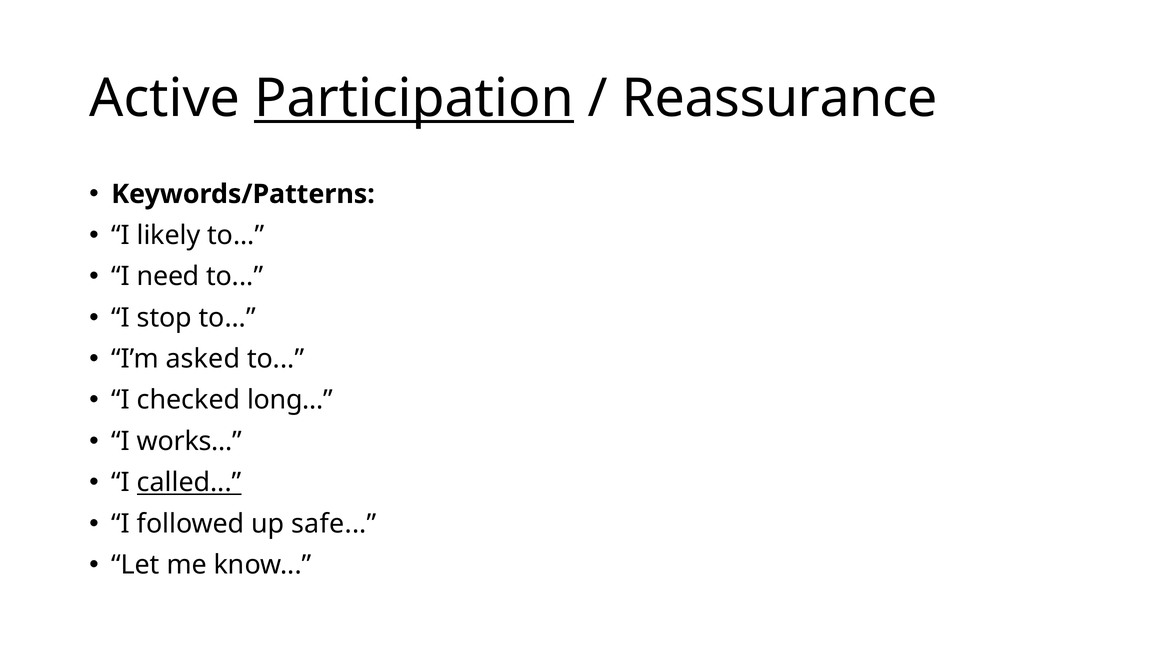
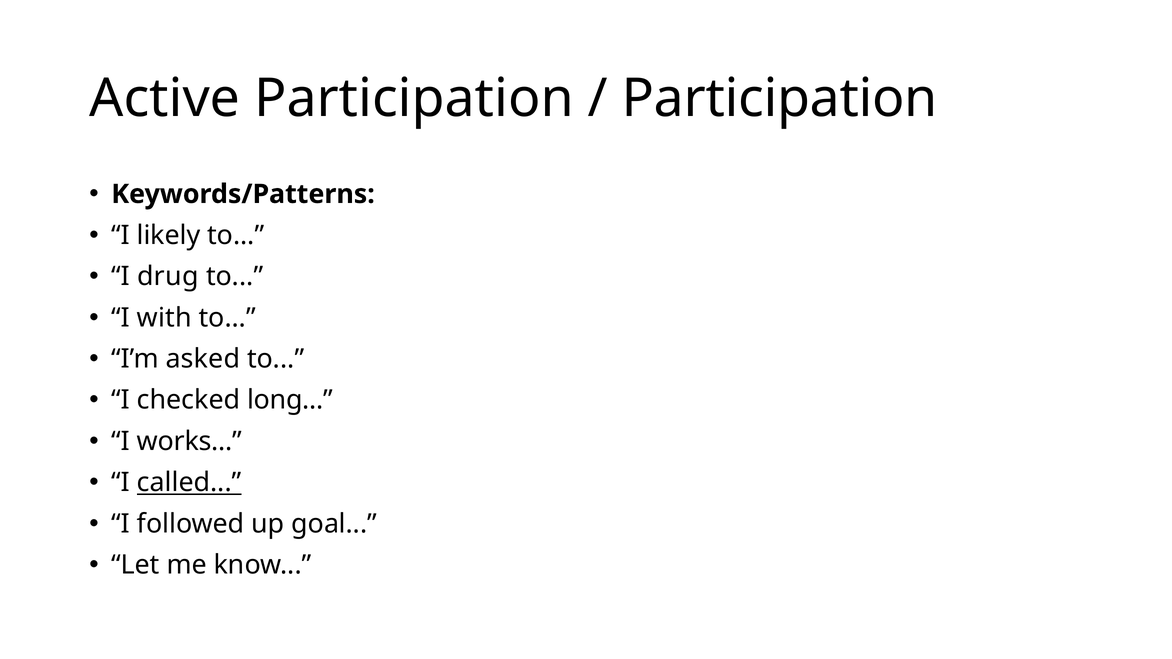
Participation underline: present -> none (414, 98)
Reassurance: Reassurance -> Participation (780, 98)
need: need -> drug (168, 277)
stop: stop -> with (164, 318)
safe: safe -> goal (334, 524)
